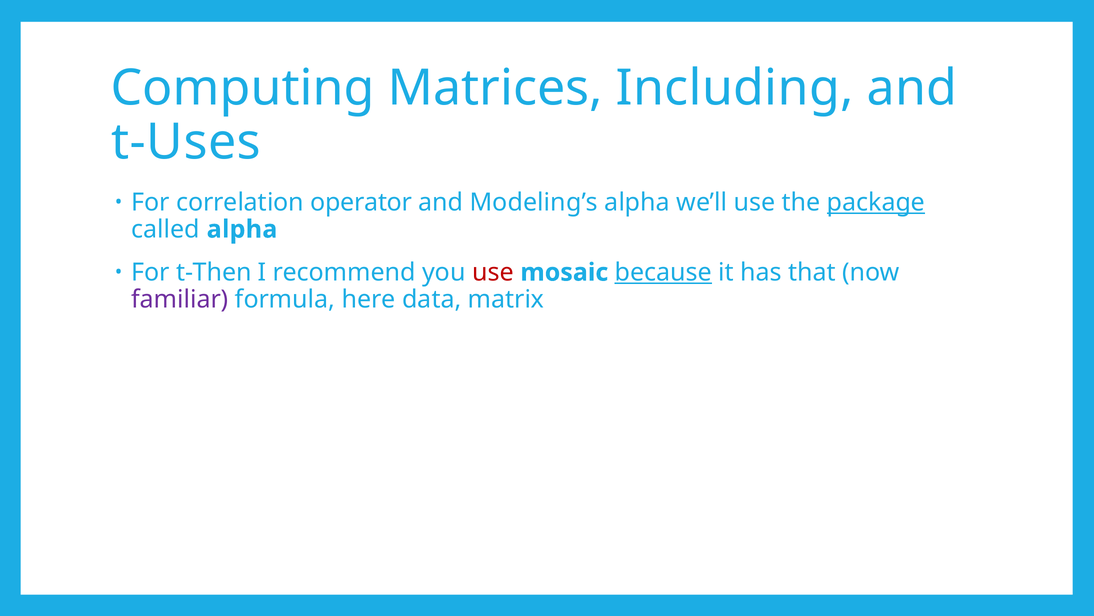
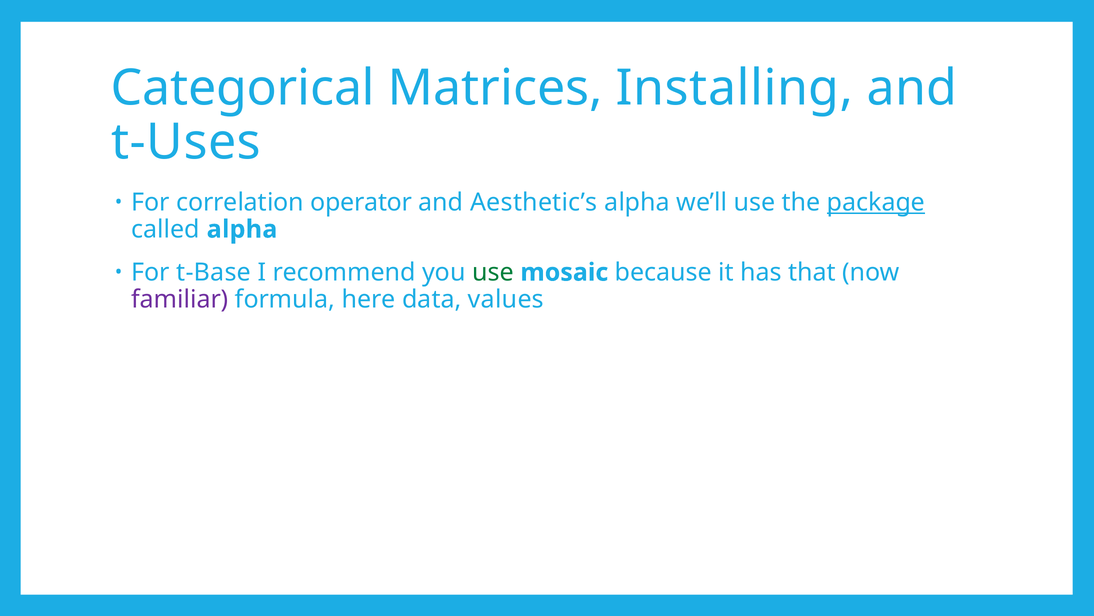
Computing: Computing -> Categorical (243, 88)
Including: Including -> Installing (735, 88)
Modeling’s: Modeling’s -> Aesthetic’s (534, 202)
t-Then: t-Then -> t-Base (214, 272)
use colour: red -> green (493, 272)
because underline: present -> none (663, 272)
matrix: matrix -> values (506, 299)
